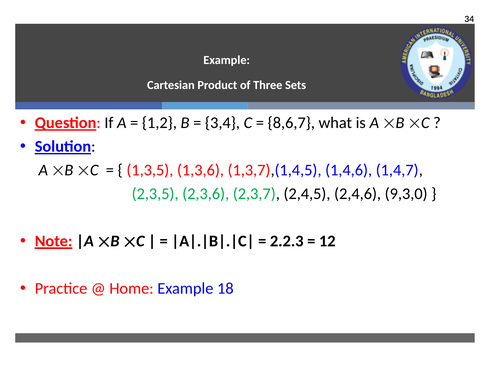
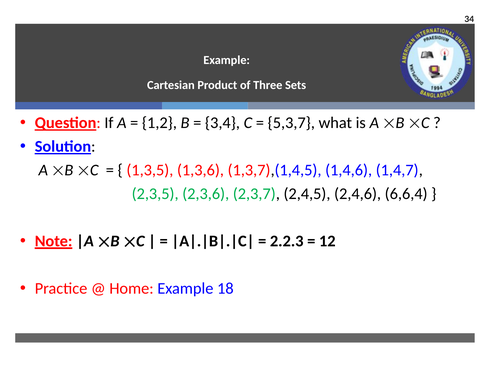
8,6,7: 8,6,7 -> 5,3,7 (291, 123)
9,3,0: 9,3,0 -> 6,6,4 (406, 194)
